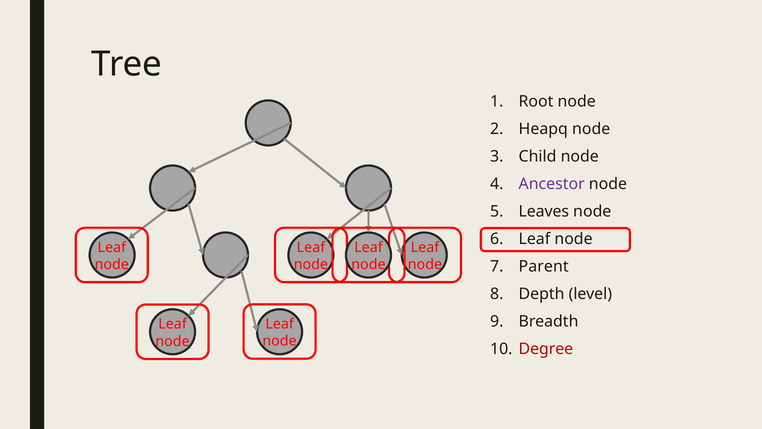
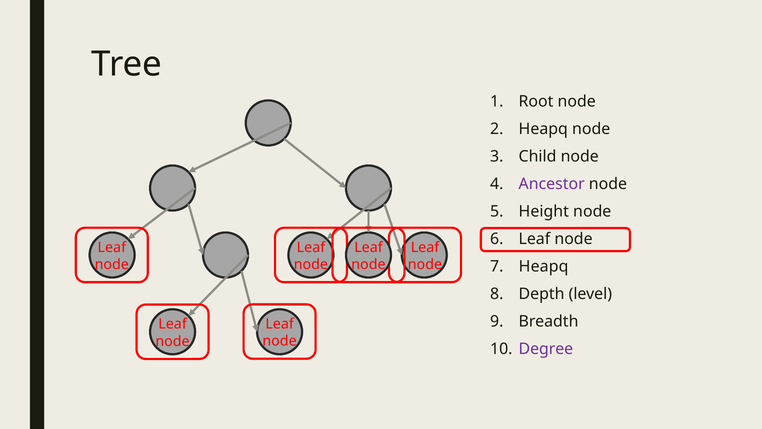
Leaves: Leaves -> Height (544, 211)
Parent: Parent -> Heapq (544, 266)
Degree colour: red -> purple (546, 349)
